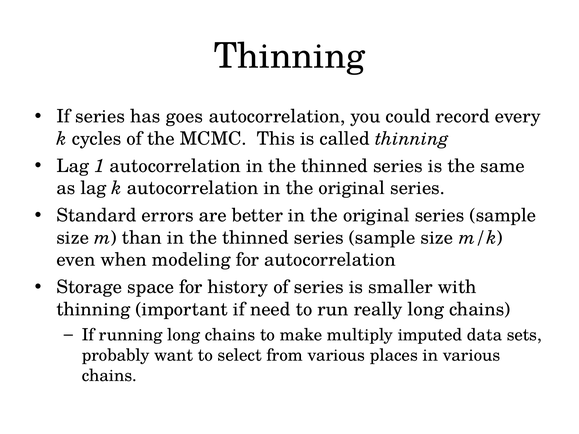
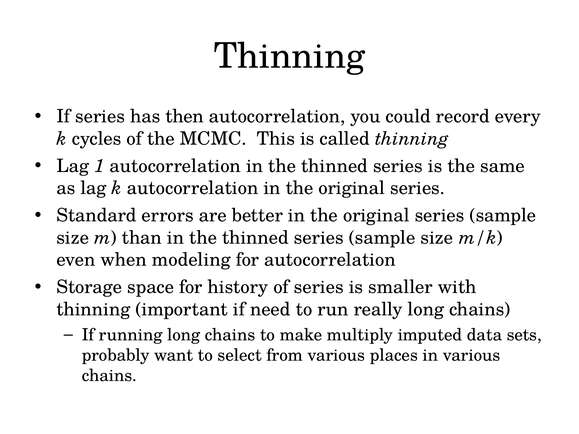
goes: goes -> then (185, 117)
